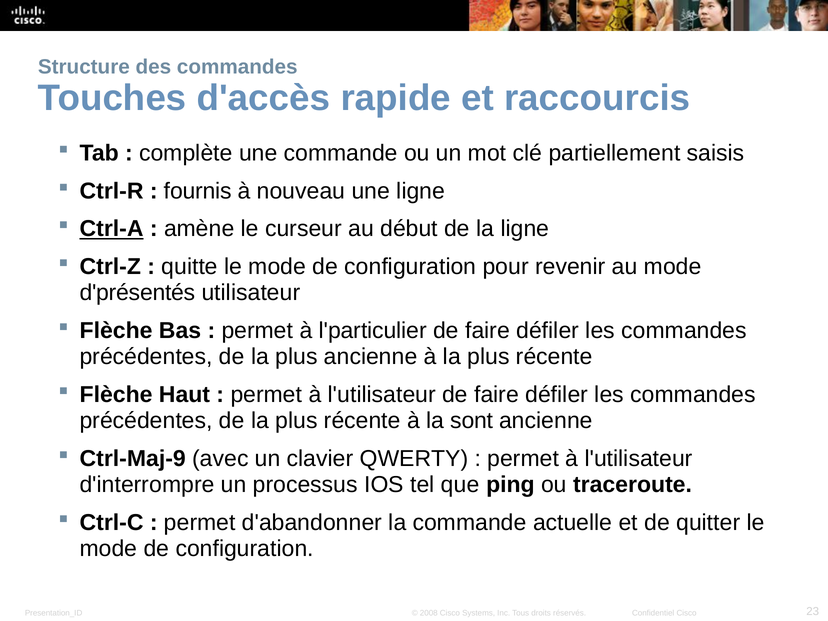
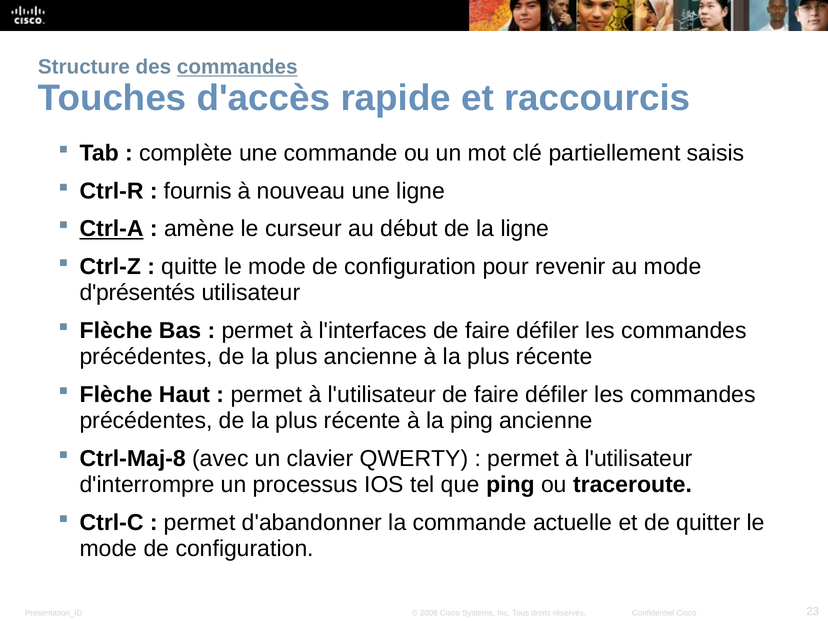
commandes underline: none -> present (237, 67)
l'particulier: l'particulier -> l'interfaces (373, 331)
la sont: sont -> ping (472, 421)
Ctrl-Maj-9: Ctrl-Maj-9 -> Ctrl-Maj-8 (133, 459)
